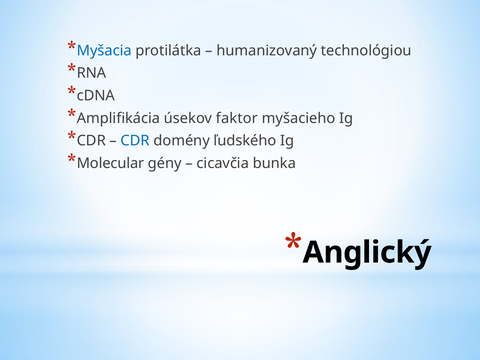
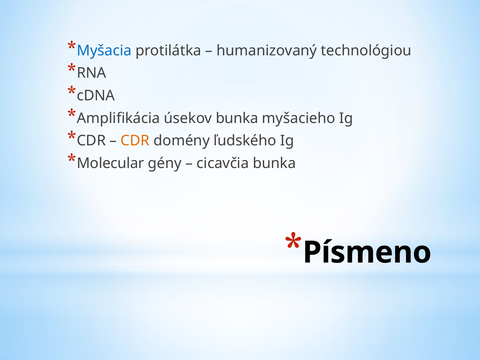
úsekov faktor: faktor -> bunka (237, 118)
CDR colour: blue -> orange (135, 141)
Anglický: Anglický -> Písmeno (367, 252)
